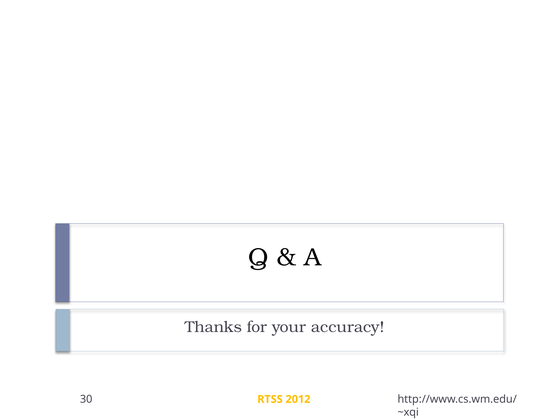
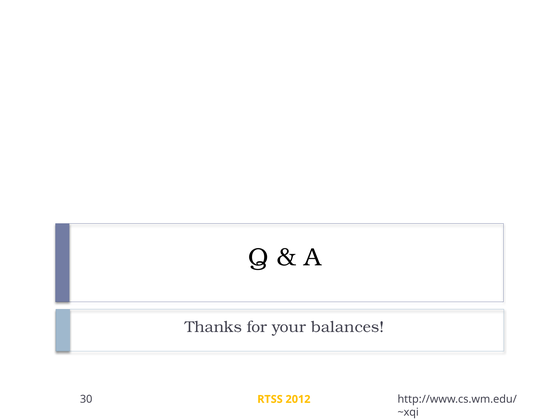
accuracy: accuracy -> balances (348, 327)
